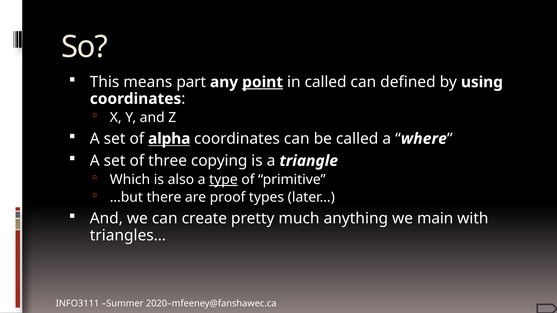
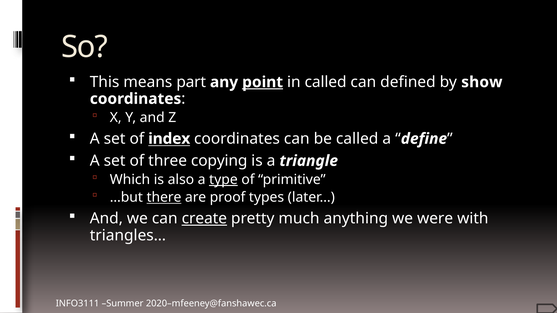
using: using -> show (482, 82)
alpha: alpha -> index (169, 139)
where: where -> define (424, 139)
there underline: none -> present (164, 197)
create underline: none -> present (204, 219)
main: main -> were (435, 219)
